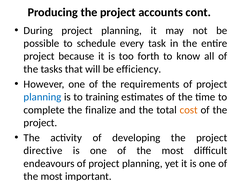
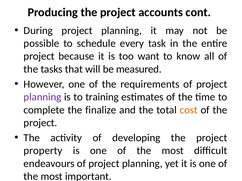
forth: forth -> want (149, 56)
efficiency: efficiency -> measured (139, 69)
planning colour: blue -> purple (42, 97)
directive: directive -> property (43, 151)
